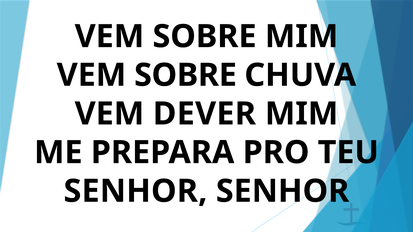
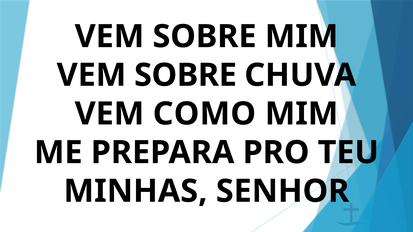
DEVER: DEVER -> COMO (204, 114)
SENHOR: SENHOR -> MINHAS (135, 191)
